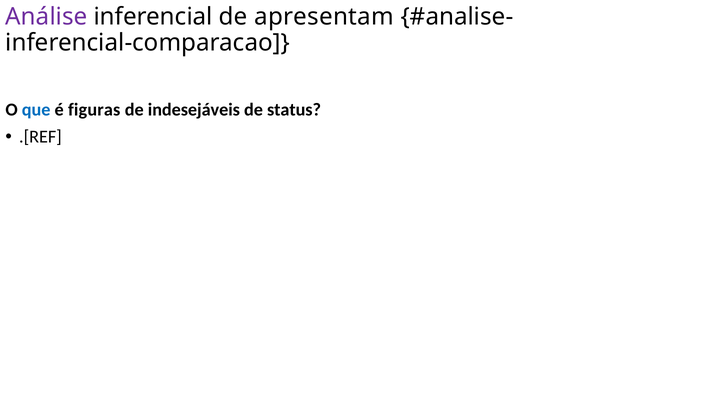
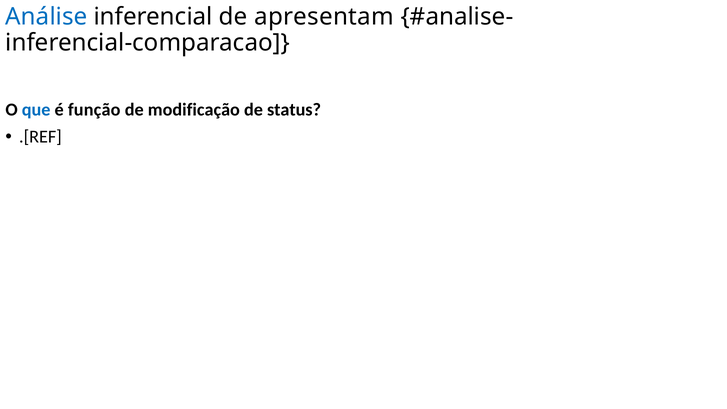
Análise colour: purple -> blue (46, 17)
figuras: figuras -> função (94, 110)
indesejáveis: indesejáveis -> modificação (194, 110)
